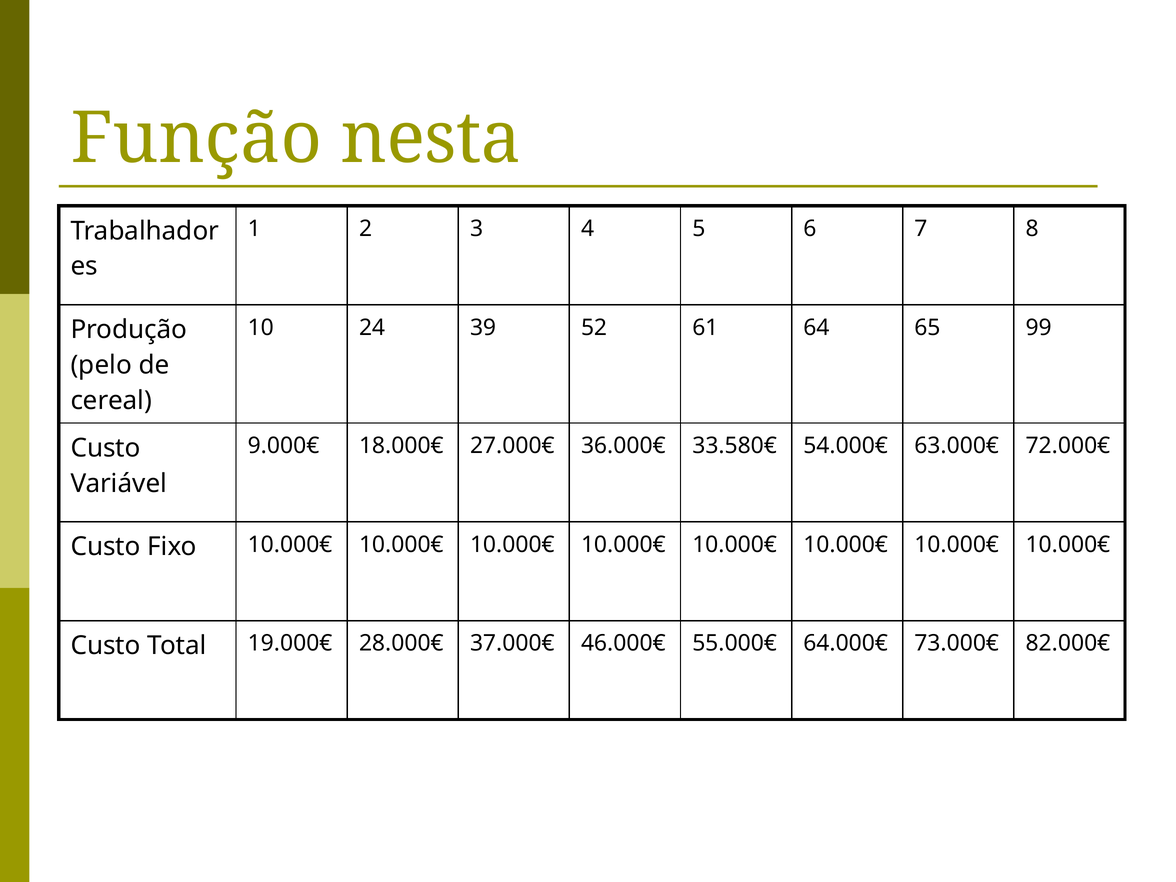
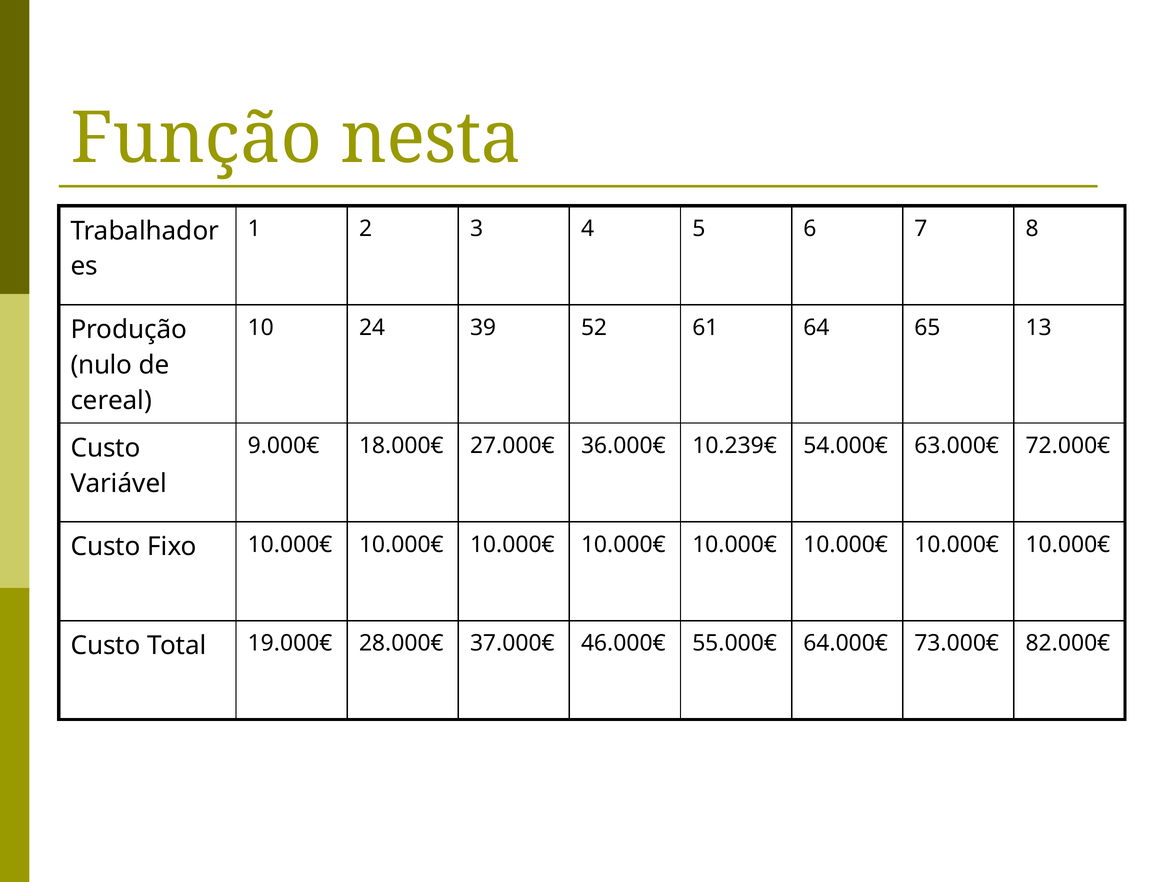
99: 99 -> 13 (1039, 328)
pelo: pelo -> nulo (101, 365)
33.580€: 33.580€ -> 10.239€ (735, 446)
